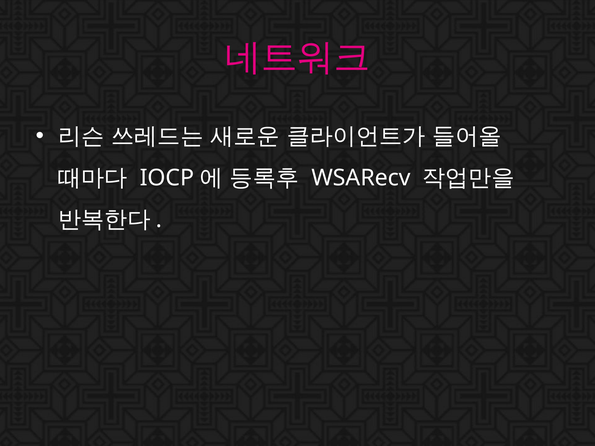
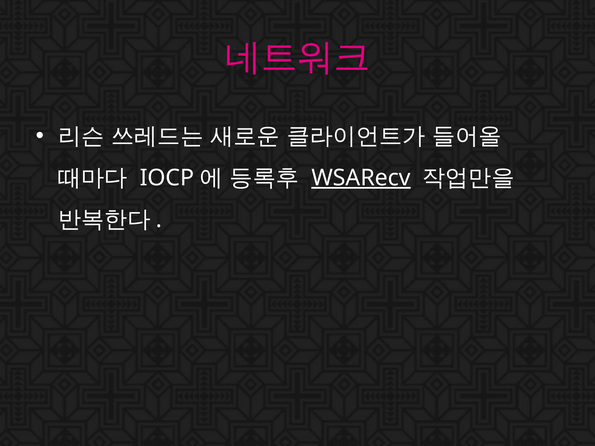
WSARecv underline: none -> present (361, 178)
